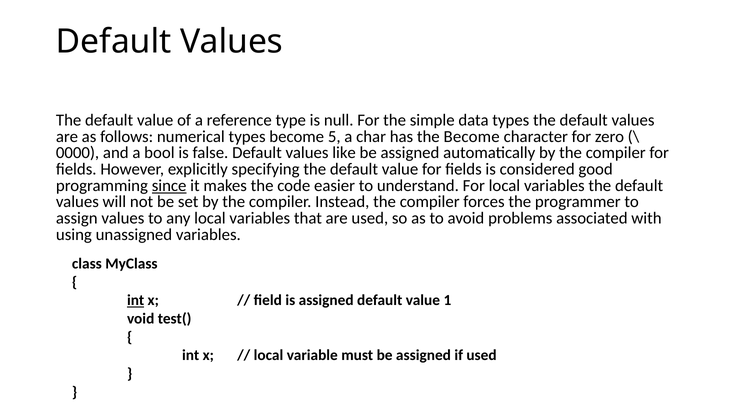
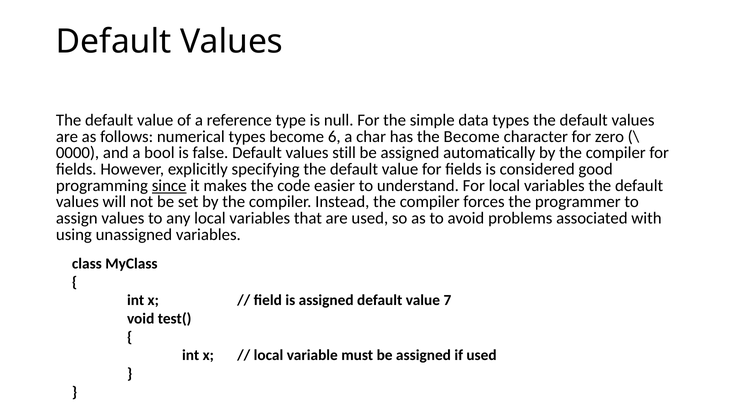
5: 5 -> 6 (334, 137)
like: like -> still (344, 153)
int underline: present -> none (136, 300)
1: 1 -> 7 (447, 300)
